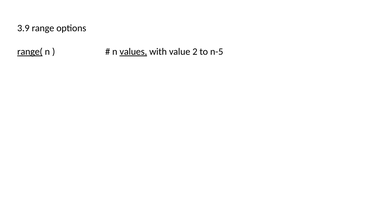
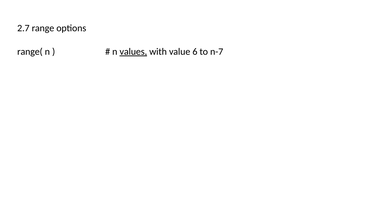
3.9: 3.9 -> 2.7 (23, 28)
range( underline: present -> none (30, 52)
2: 2 -> 6 (195, 52)
n-5: n-5 -> n-7 (217, 52)
